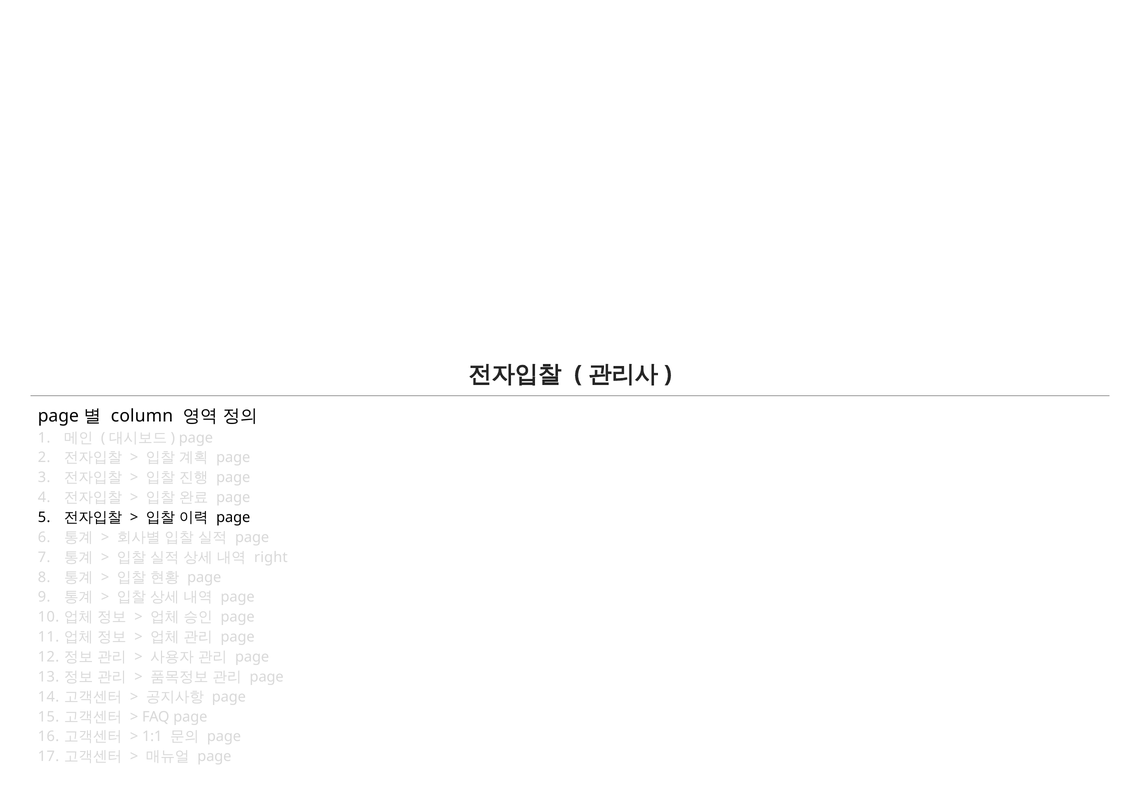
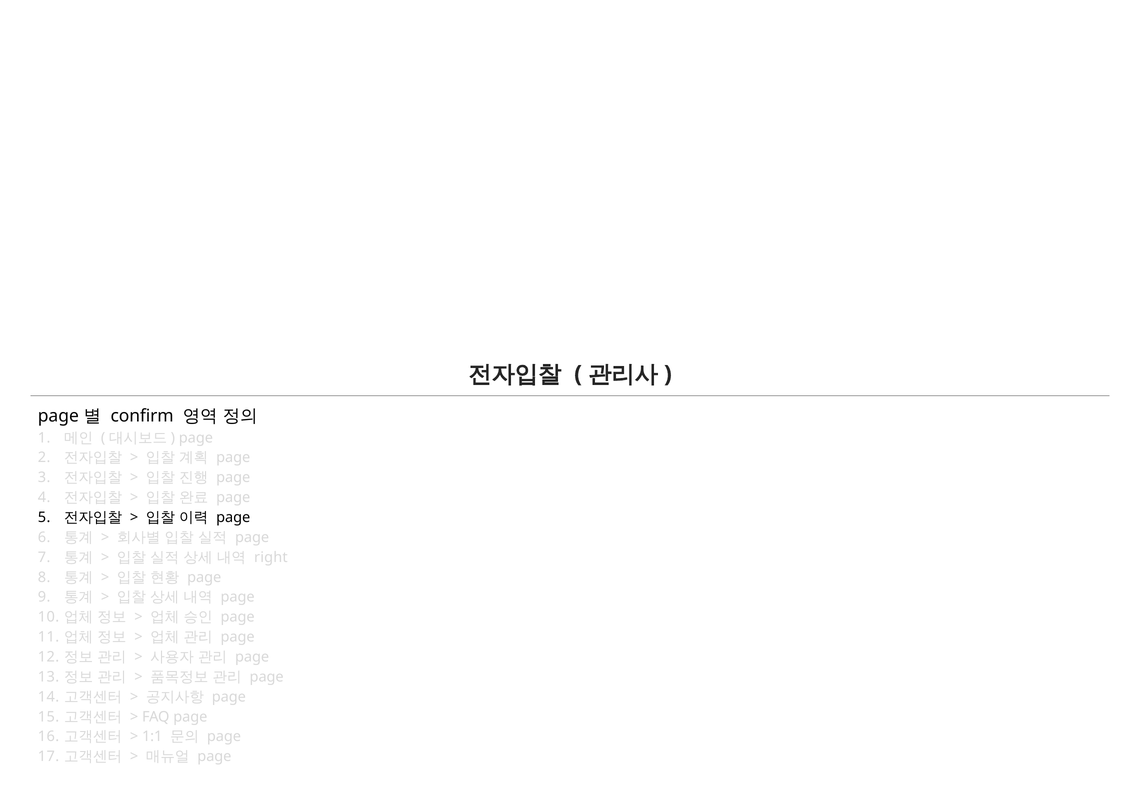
column: column -> confirm (142, 416)
